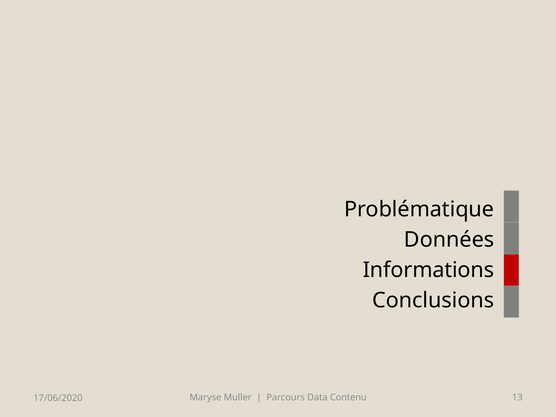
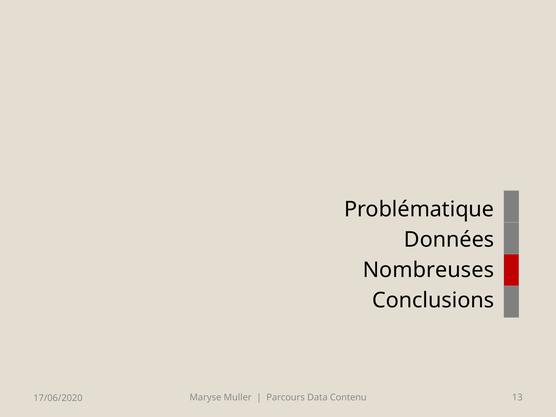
Informations: Informations -> Nombreuses (428, 270)
